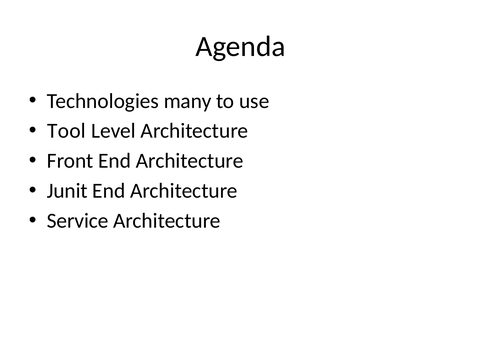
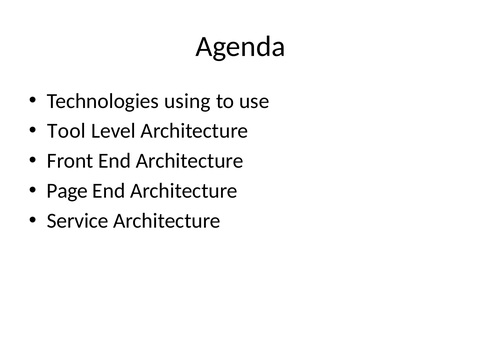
many: many -> using (187, 101)
Junit: Junit -> Page (67, 191)
